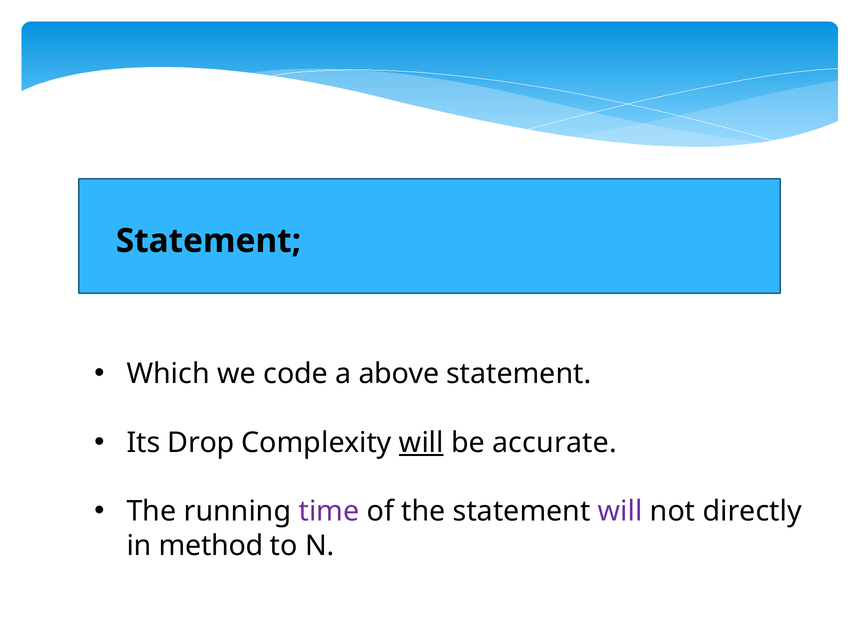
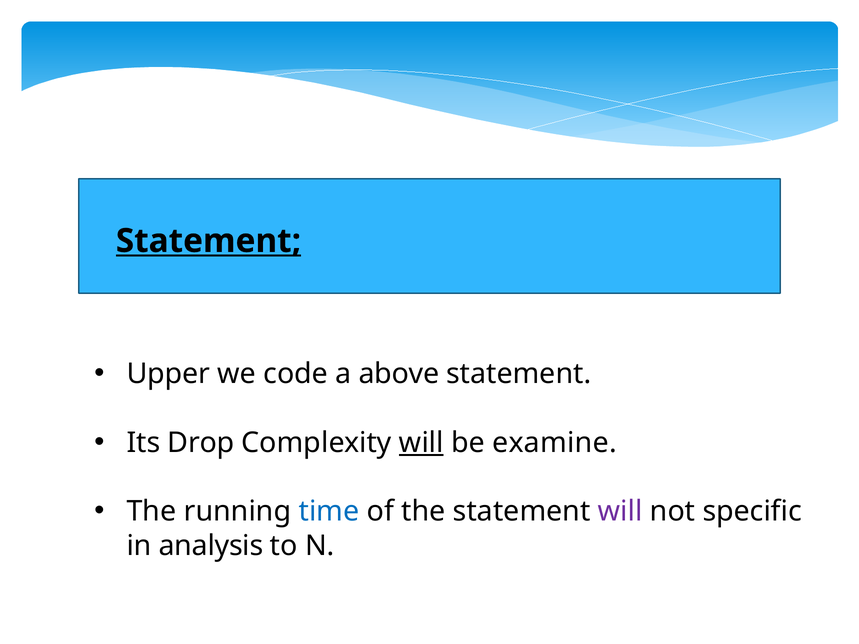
Statement underline: none -> present (208, 241)
Which: Which -> Upper (168, 374)
accurate: accurate -> examine (554, 443)
time colour: purple -> blue (329, 512)
directly: directly -> specific (752, 512)
method: method -> analysis (211, 546)
